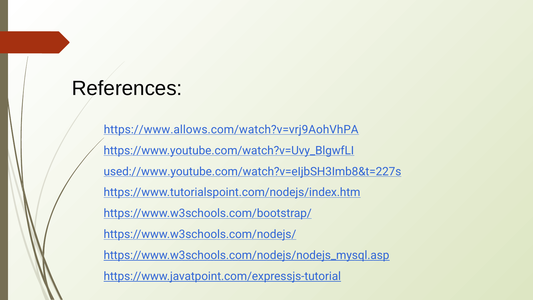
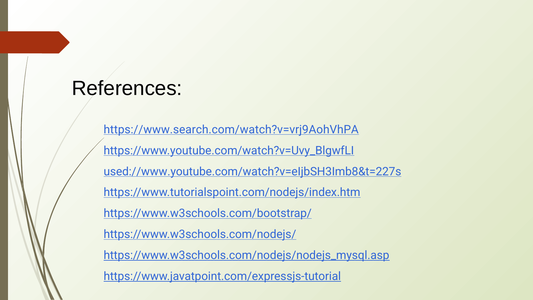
https://www.allows.com/watch?v=vrj9AohVhPA: https://www.allows.com/watch?v=vrj9AohVhPA -> https://www.search.com/watch?v=vrj9AohVhPA (231, 129)
